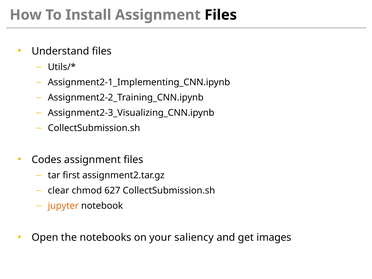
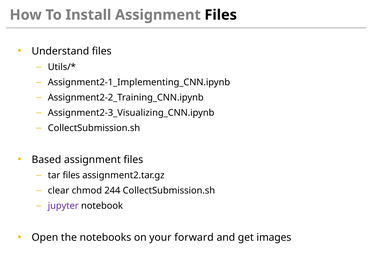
Codes: Codes -> Based (46, 160)
tar first: first -> files (71, 175)
627: 627 -> 244 (112, 191)
jupyter colour: orange -> purple (63, 206)
saliency: saliency -> forward (194, 238)
